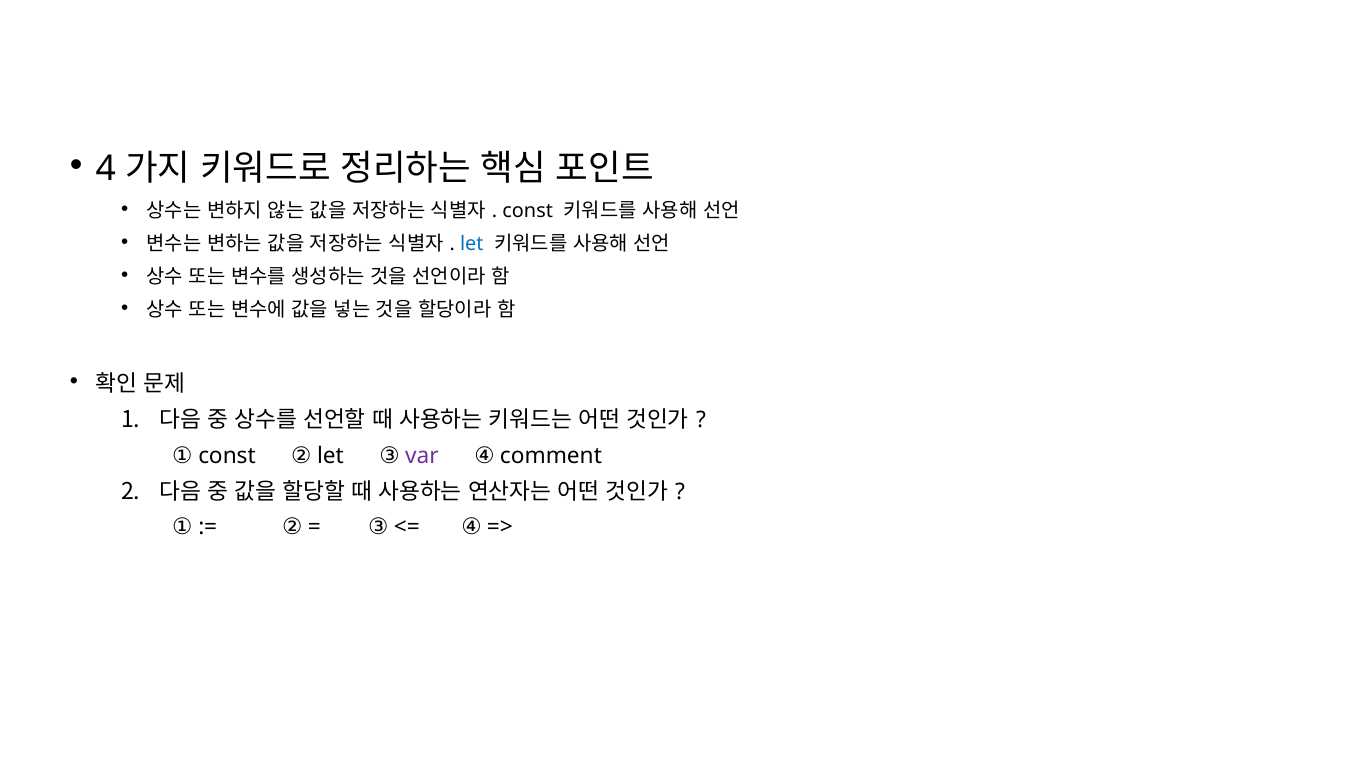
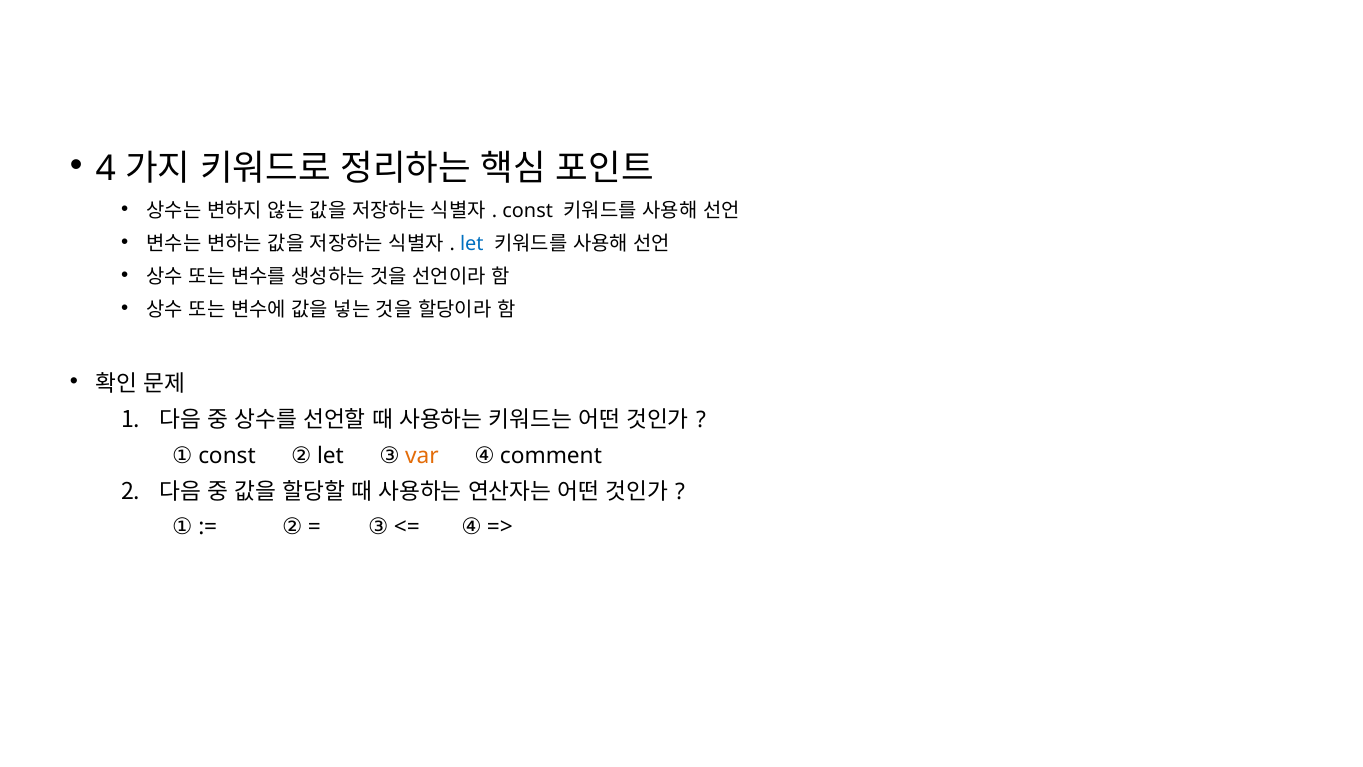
var colour: purple -> orange (422, 455)
